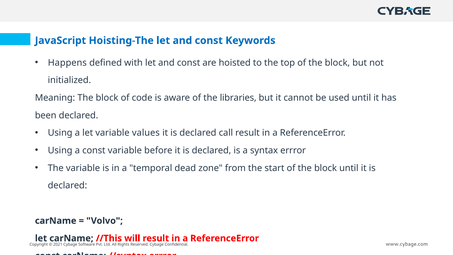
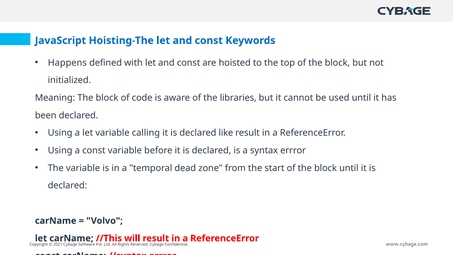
values: values -> calling (146, 133)
call: call -> like (226, 133)
